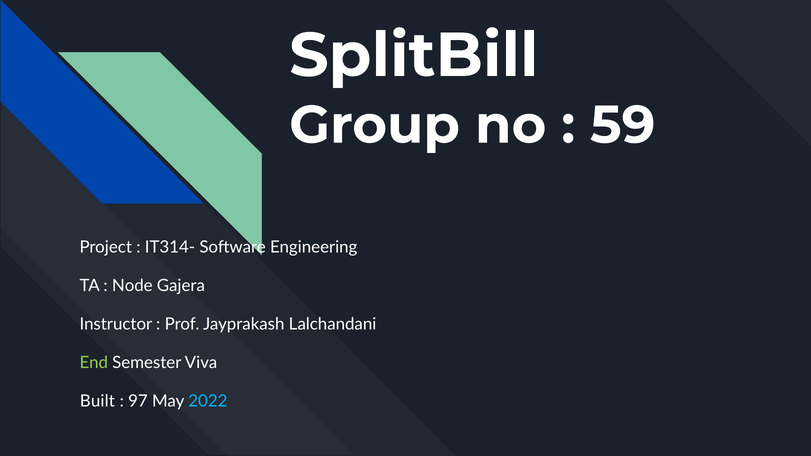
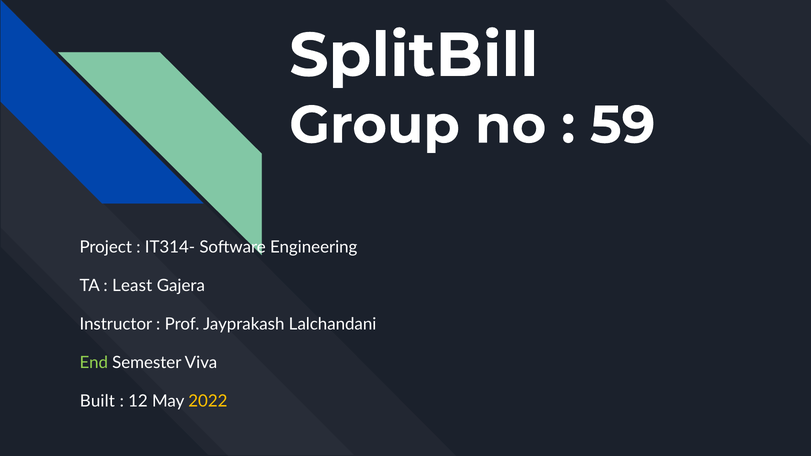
Node: Node -> Least (132, 286)
97: 97 -> 12 (138, 401)
2022 colour: light blue -> yellow (208, 401)
